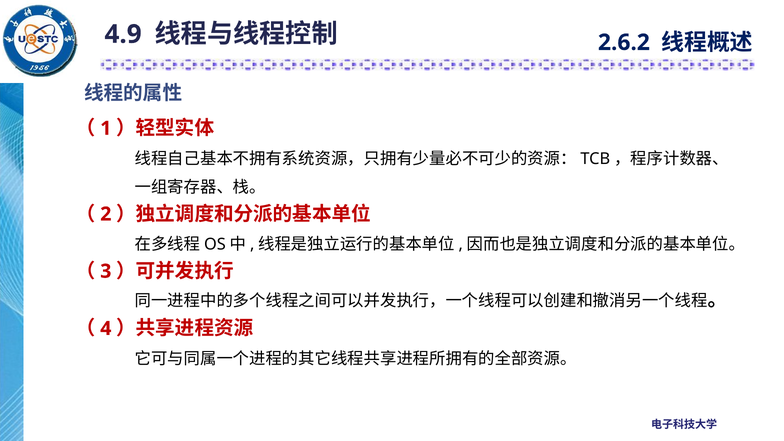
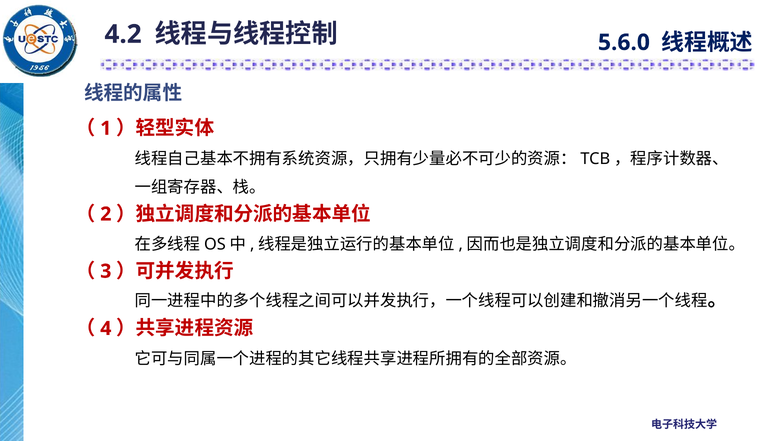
4.9: 4.9 -> 4.2 (123, 34)
2.6.2: 2.6.2 -> 5.6.0 (624, 42)
